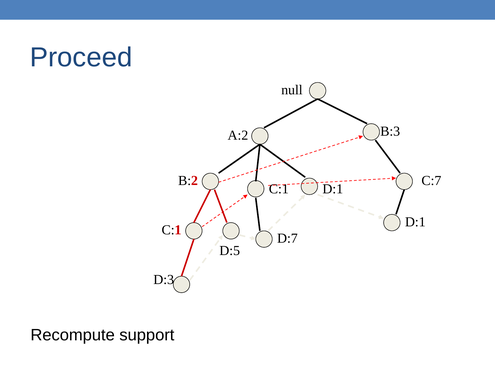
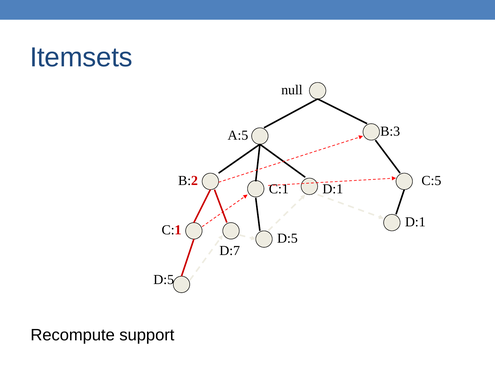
Proceed: Proceed -> Itemsets (81, 58)
A:2: A:2 -> A:5 (238, 135)
C:7: C:7 -> C:5 (431, 181)
D:7: D:7 -> D:5 (287, 239)
D:5: D:5 -> D:7 (230, 251)
D:3: D:3 -> D:5 (164, 280)
